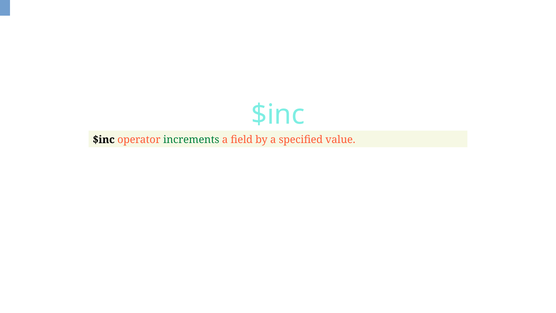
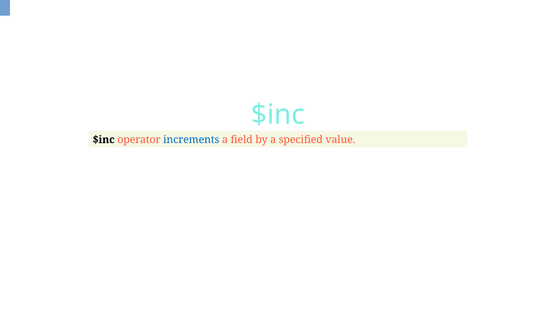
increments colour: green -> blue (191, 140)
